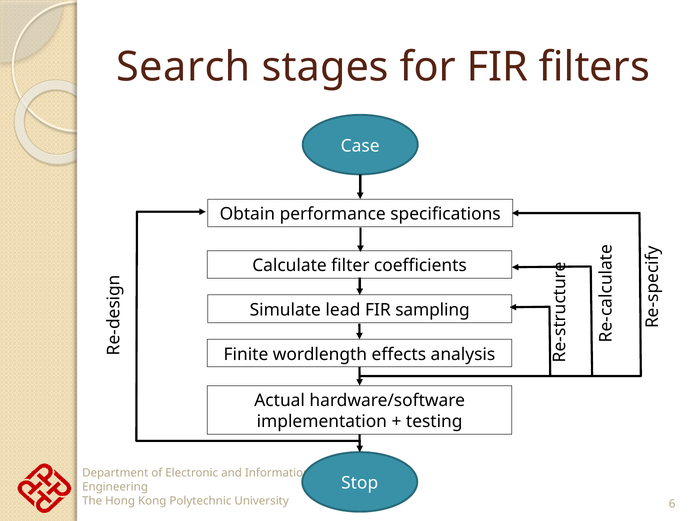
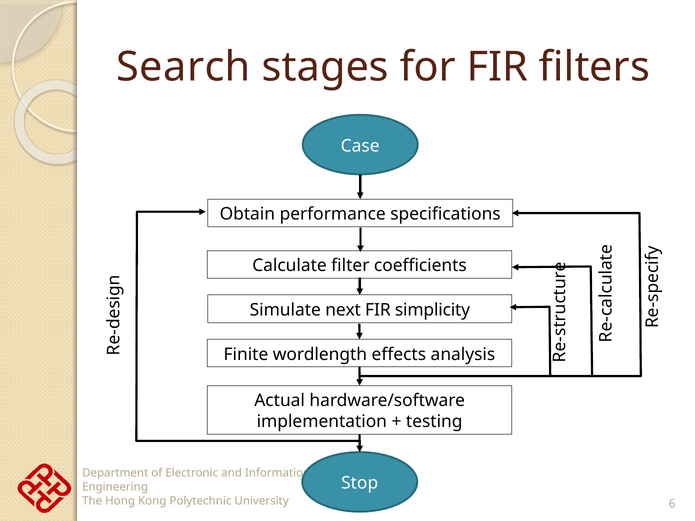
lead: lead -> next (343, 310)
sampling: sampling -> simplicity (433, 310)
